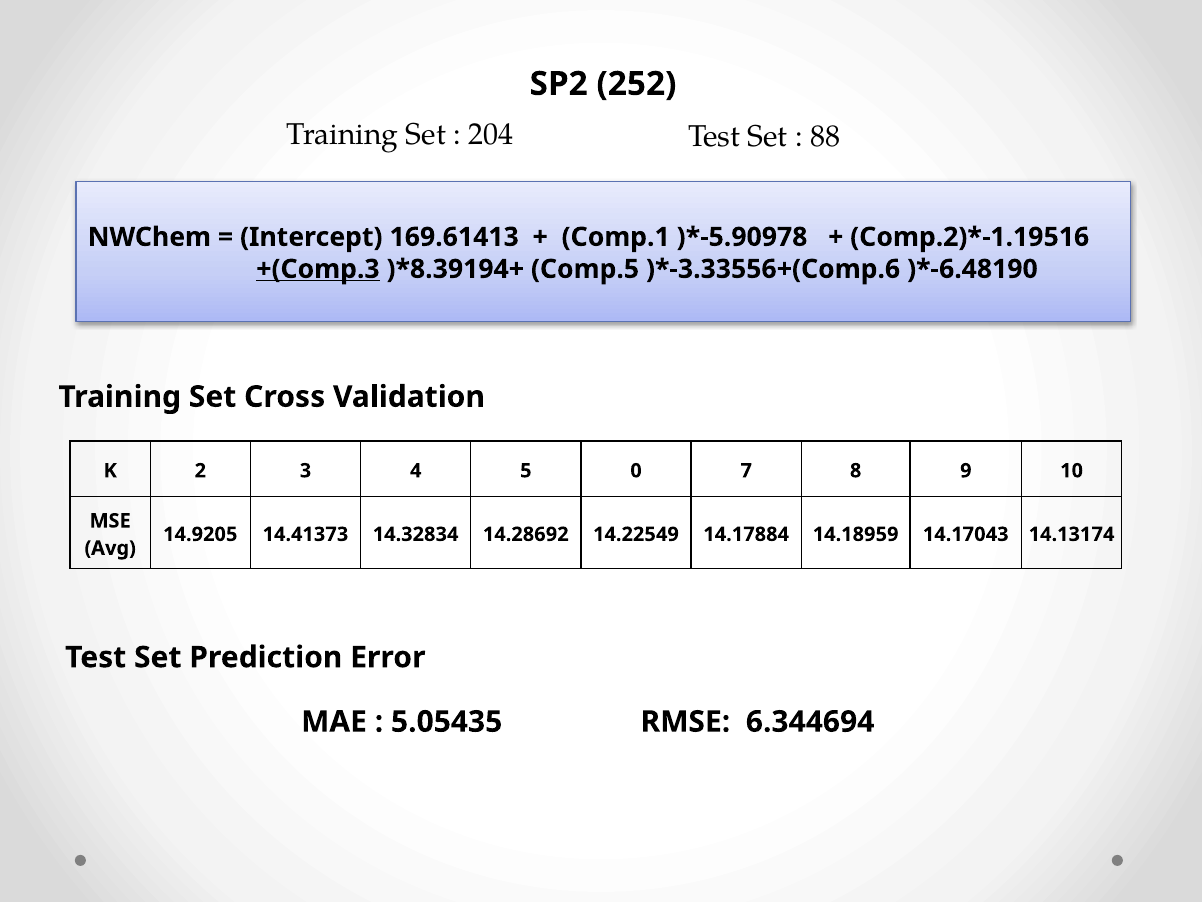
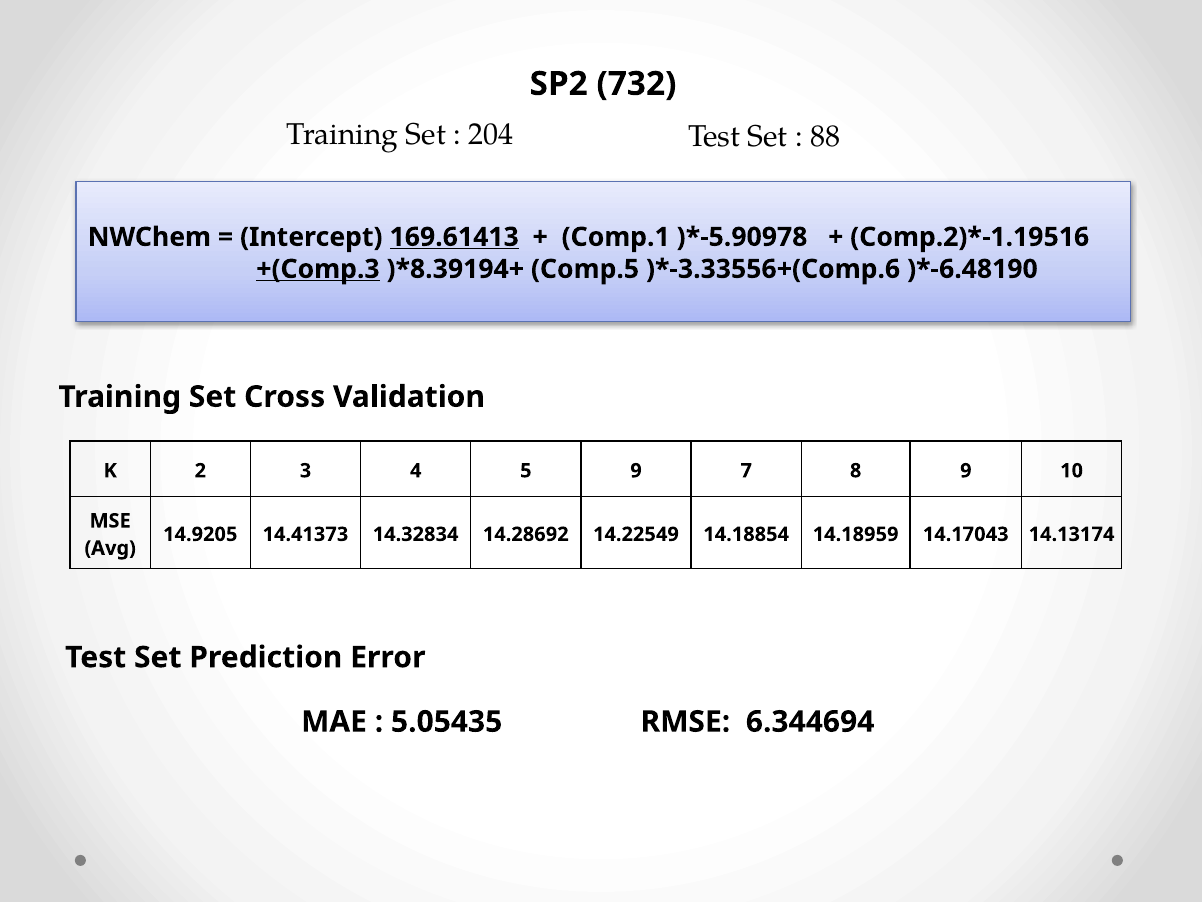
252: 252 -> 732 (636, 84)
169.61413 underline: none -> present (454, 237)
5 0: 0 -> 9 (636, 471)
14.17884: 14.17884 -> 14.18854 (746, 534)
